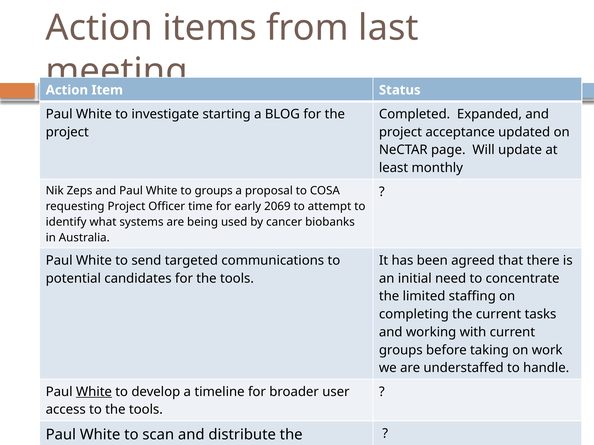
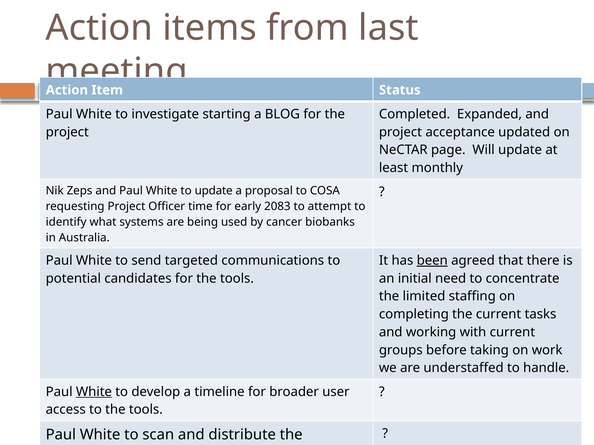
to groups: groups -> update (214, 191)
2069: 2069 -> 2083 (277, 206)
been underline: none -> present (432, 261)
